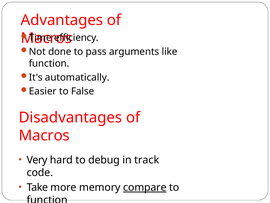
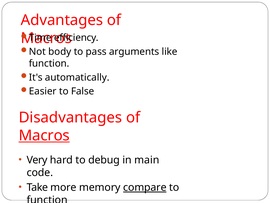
done: done -> body (60, 52)
Macros underline: none -> present (44, 135)
track: track -> main (147, 160)
